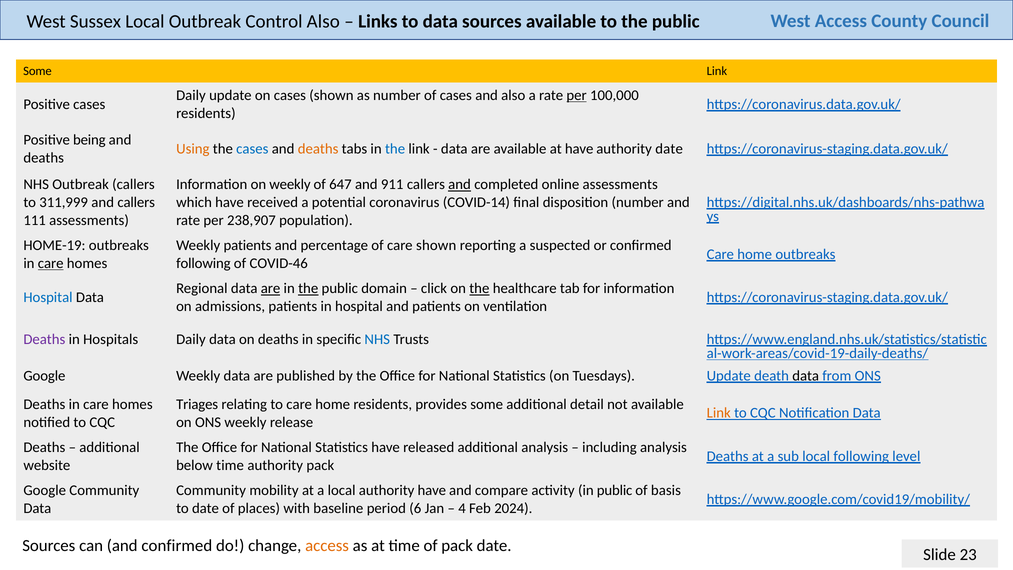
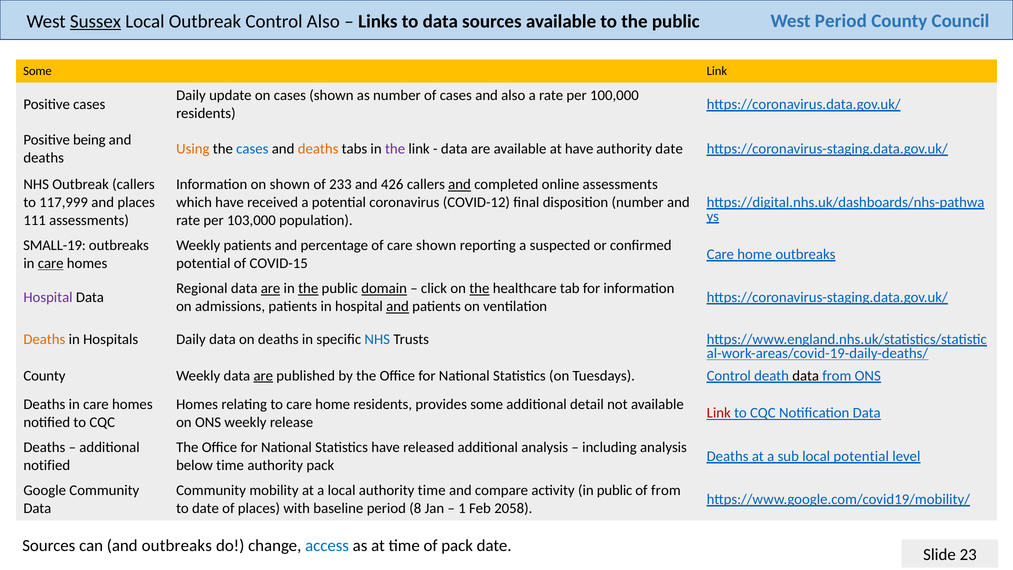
West Access: Access -> Period (841, 21)
Sussex underline: none -> present (95, 21)
per underline: present -> none (577, 95)
the colour: blue -> purple (395, 149)
on weekly: weekly -> shown (290, 184)
647: 647 -> 233 (340, 184)
911: 911 -> 426 (392, 184)
311,999: 311,999 -> 117,999 (64, 202)
and callers: callers -> places (136, 202)
COVID-14: COVID-14 -> COVID-12 (476, 202)
238,907: 238,907 -> 103,000 (251, 220)
HOME-19: HOME-19 -> SMALL-19 (55, 245)
following: following -> potential (203, 263)
COVID-46: COVID-46 -> COVID-15 (279, 263)
domain underline: none -> present (384, 288)
Hospital colour: blue -> purple (48, 297)
and underline: none -> present (398, 306)
Deaths colour: purple -> orange (44, 339)
Google: Google -> County (44, 376)
are underline: none -> present (263, 376)
Tuesdays Update: Update -> Control (729, 376)
Triages: Triages -> Homes (197, 404)
Link colour: orange -> red (719, 413)
local following: following -> potential (861, 456)
website: website -> notified (47, 465)
authority have: have -> time (432, 490)
of basis: basis -> from (666, 490)
6: 6 -> 8 (415, 508)
4: 4 -> 1 (462, 508)
2024: 2024 -> 2058 (513, 508)
and confirmed: confirmed -> outbreaks (177, 546)
access colour: orange -> blue (327, 546)
